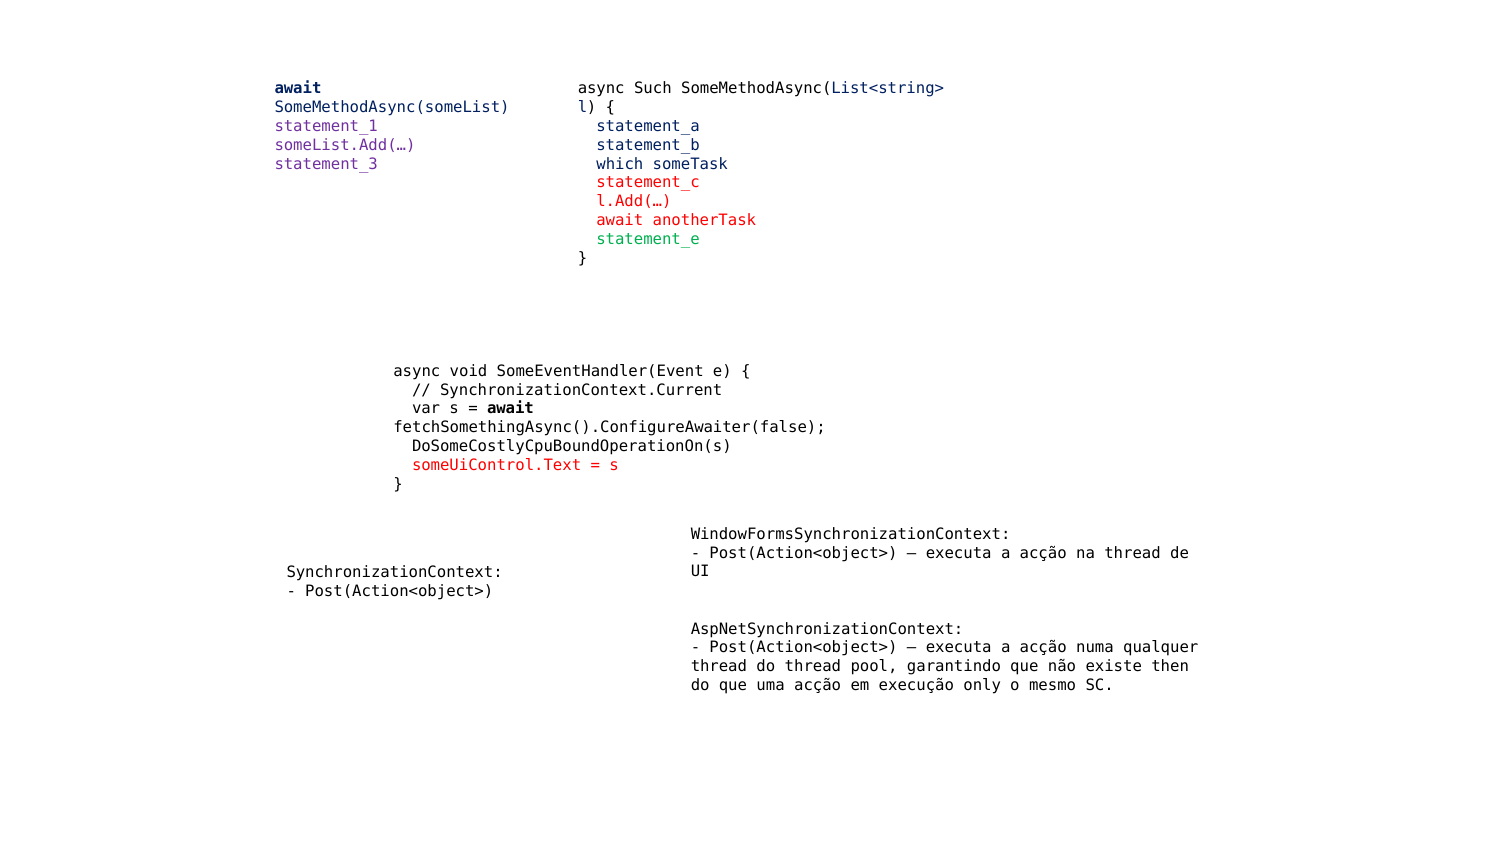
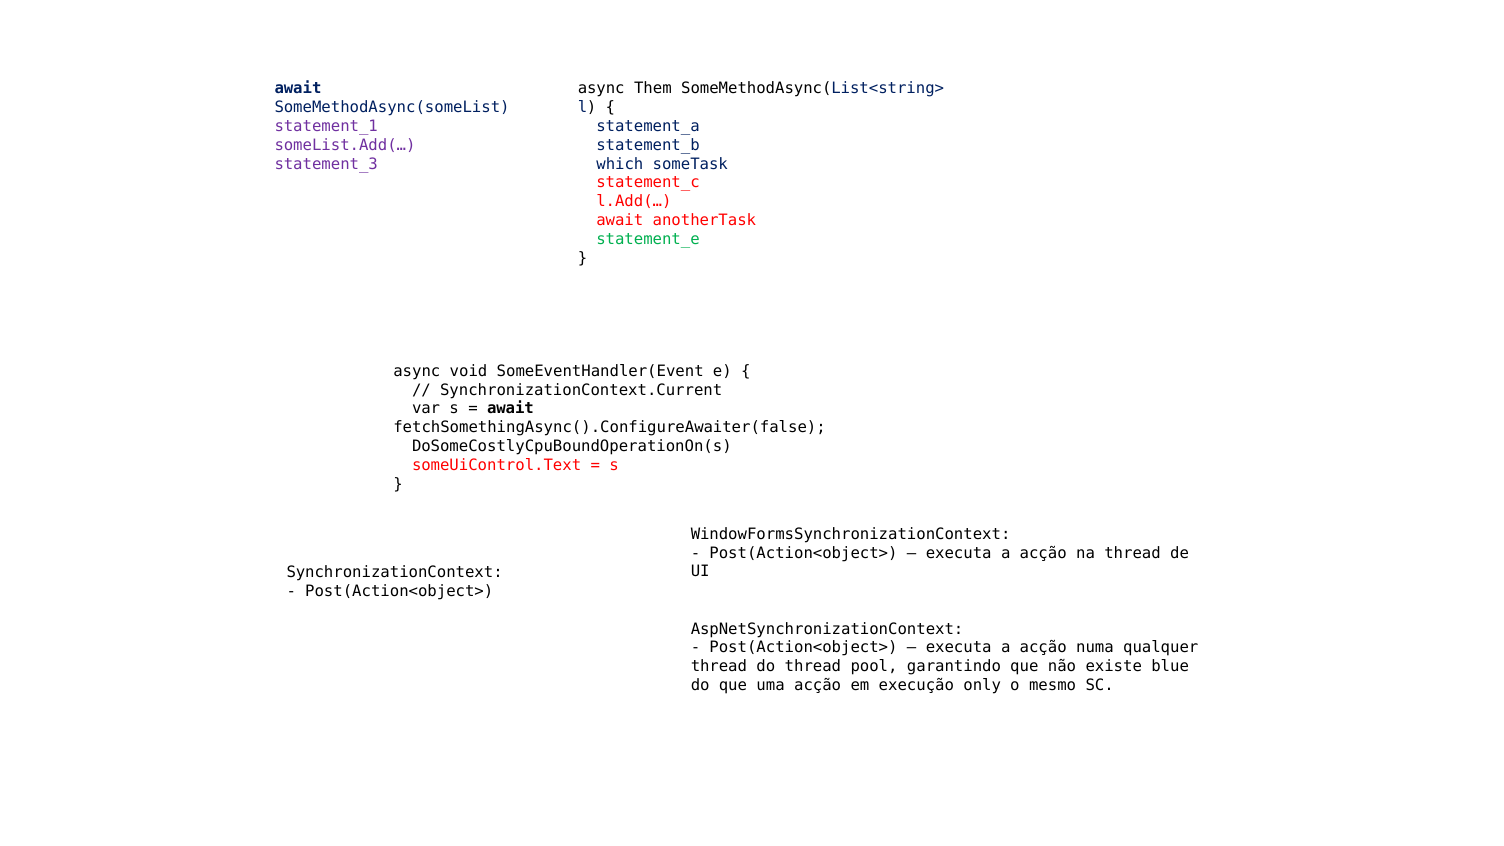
Such: Such -> Them (653, 89)
then: then -> blue (1170, 667)
